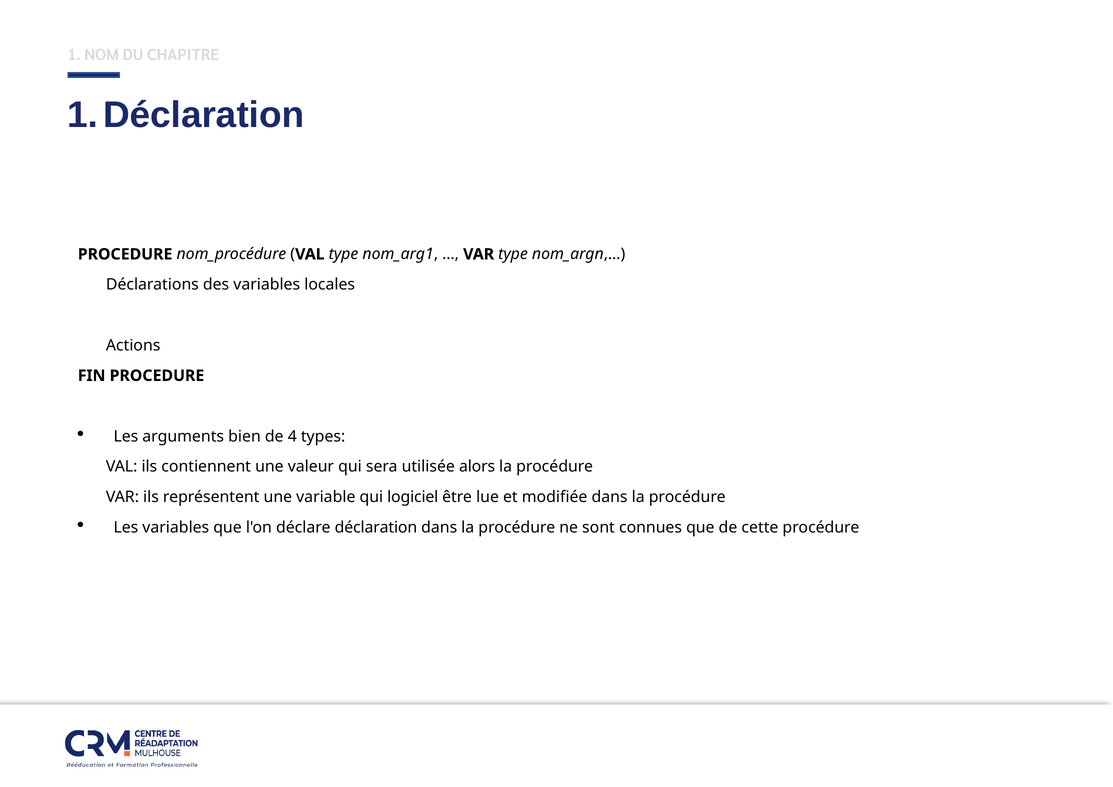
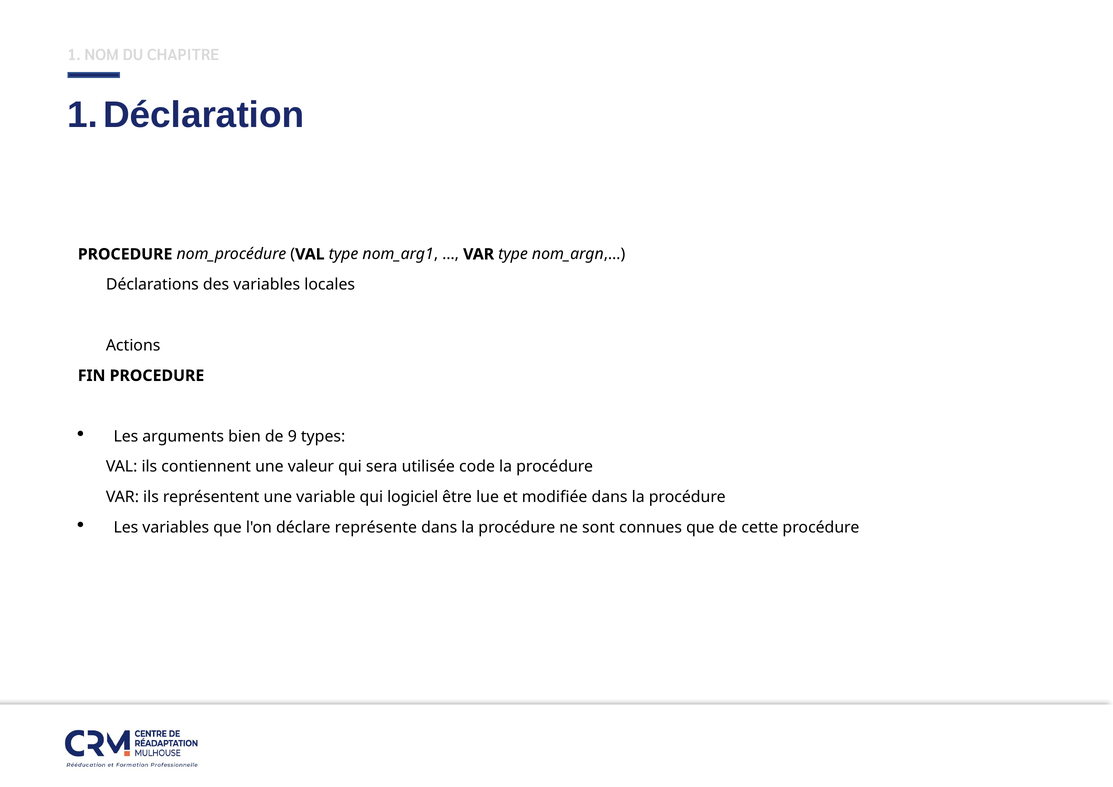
4: 4 -> 9 (292, 436)
alors: alors -> code (477, 467)
déclaration: déclaration -> représente (376, 527)
